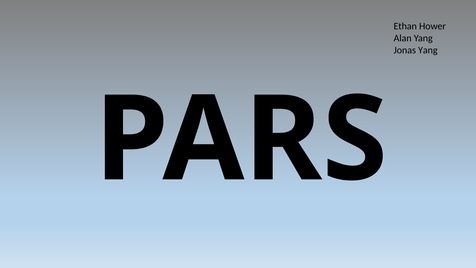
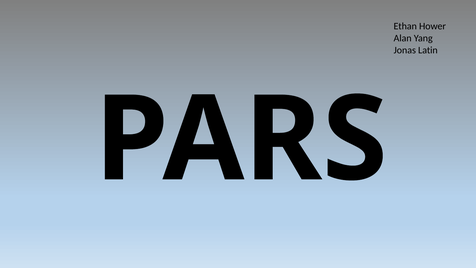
Jonas Yang: Yang -> Latin (428, 50)
